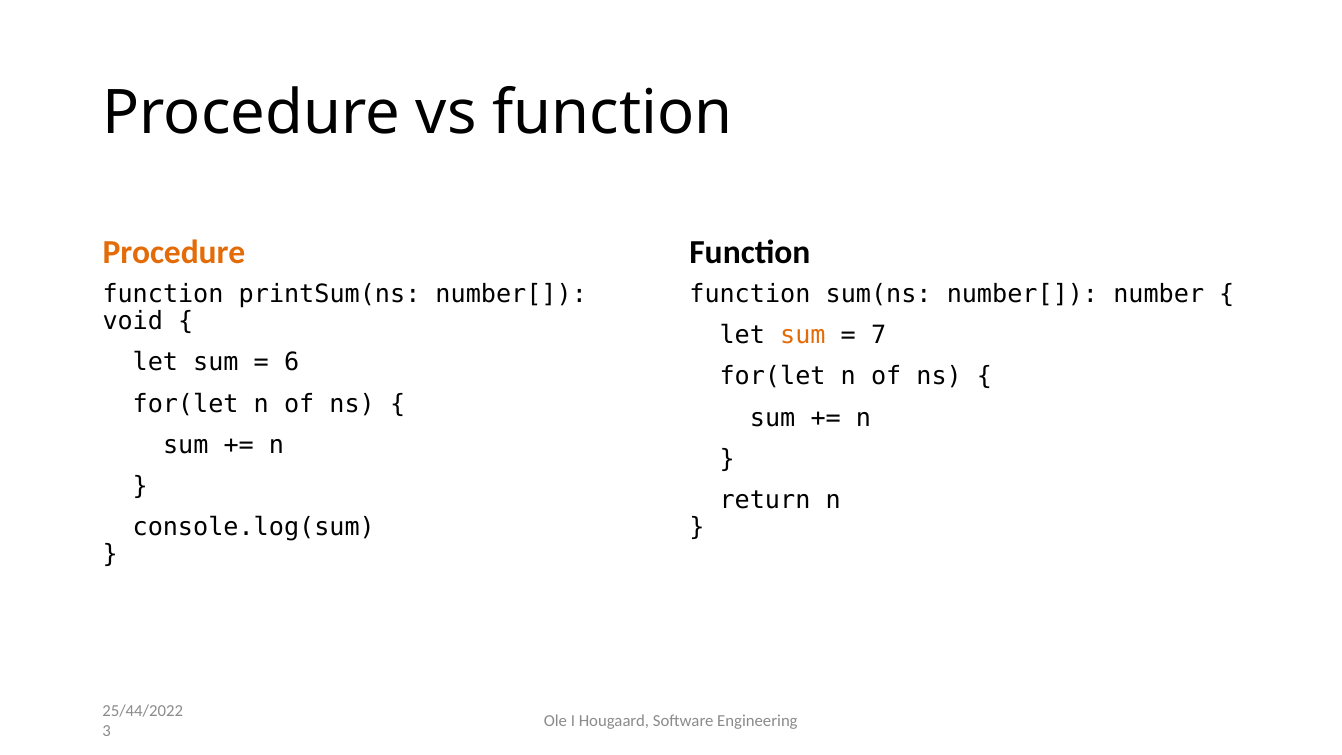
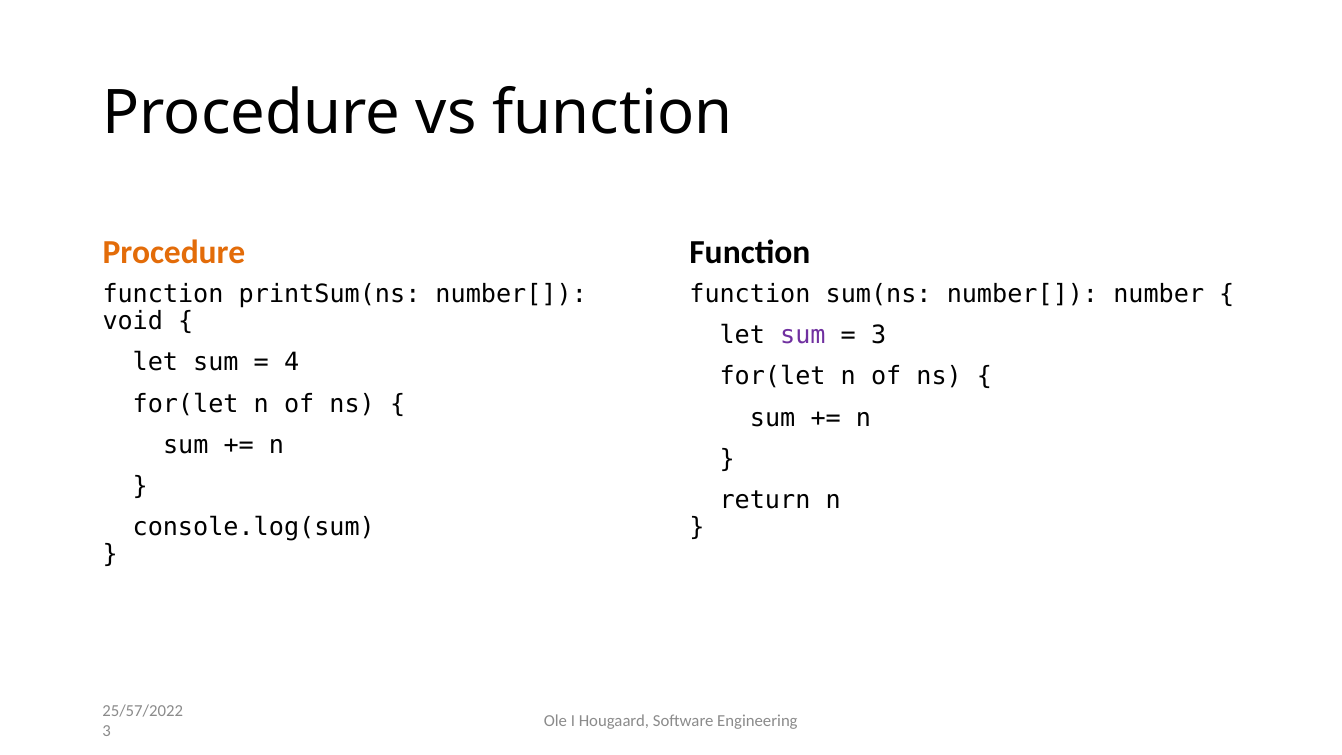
sum colour: orange -> purple (803, 335)
7: 7 -> 3 (879, 335)
6: 6 -> 4 (292, 363)
25/44/2022: 25/44/2022 -> 25/57/2022 (143, 711)
